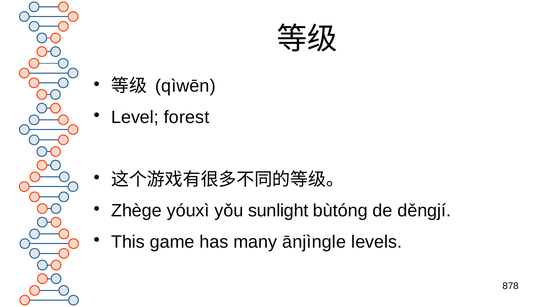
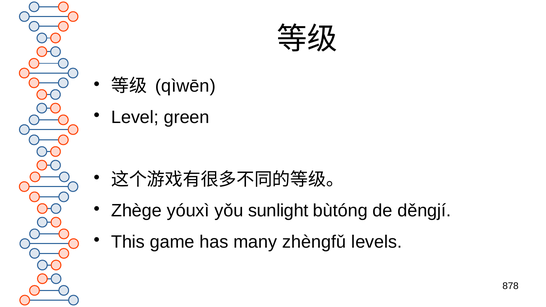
forest: forest -> green (187, 117)
ānjìngle: ānjìngle -> zhèngfǔ (314, 242)
